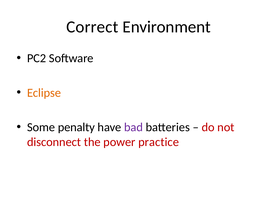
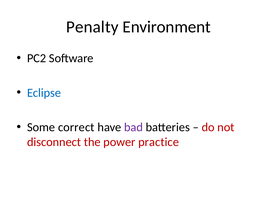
Correct: Correct -> Penalty (92, 27)
Eclipse colour: orange -> blue (44, 93)
penalty: penalty -> correct (76, 127)
